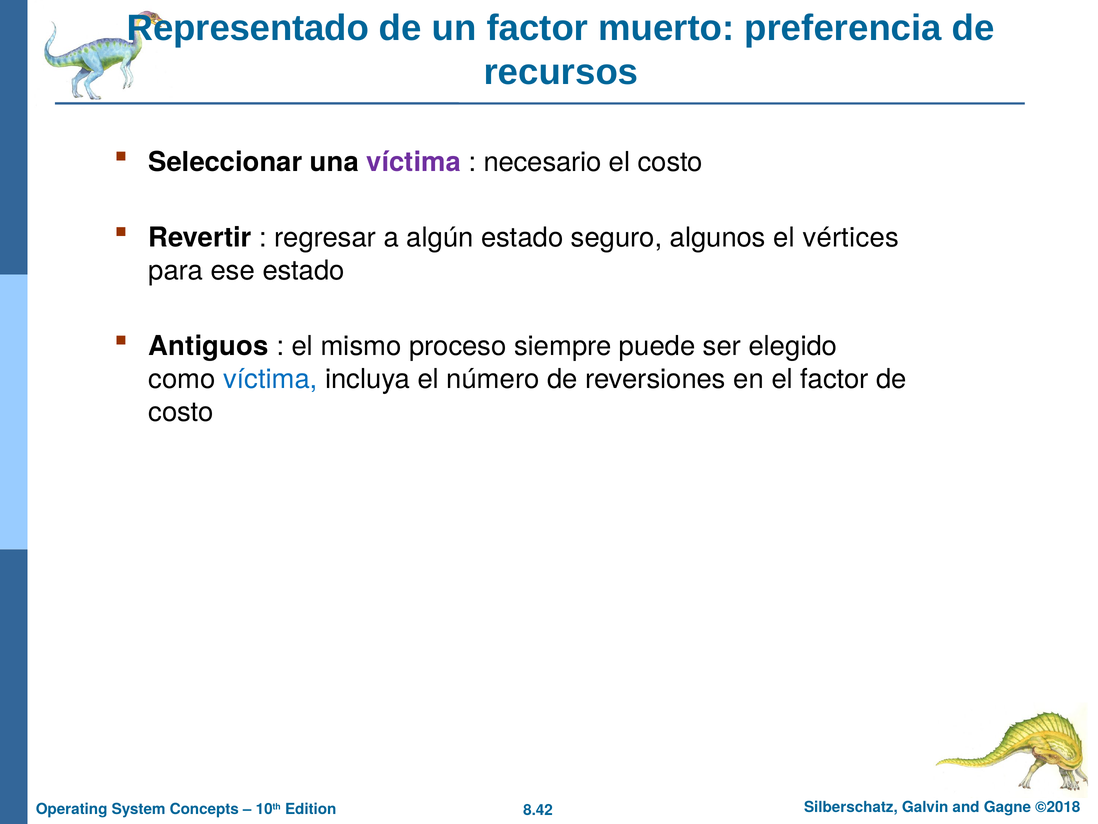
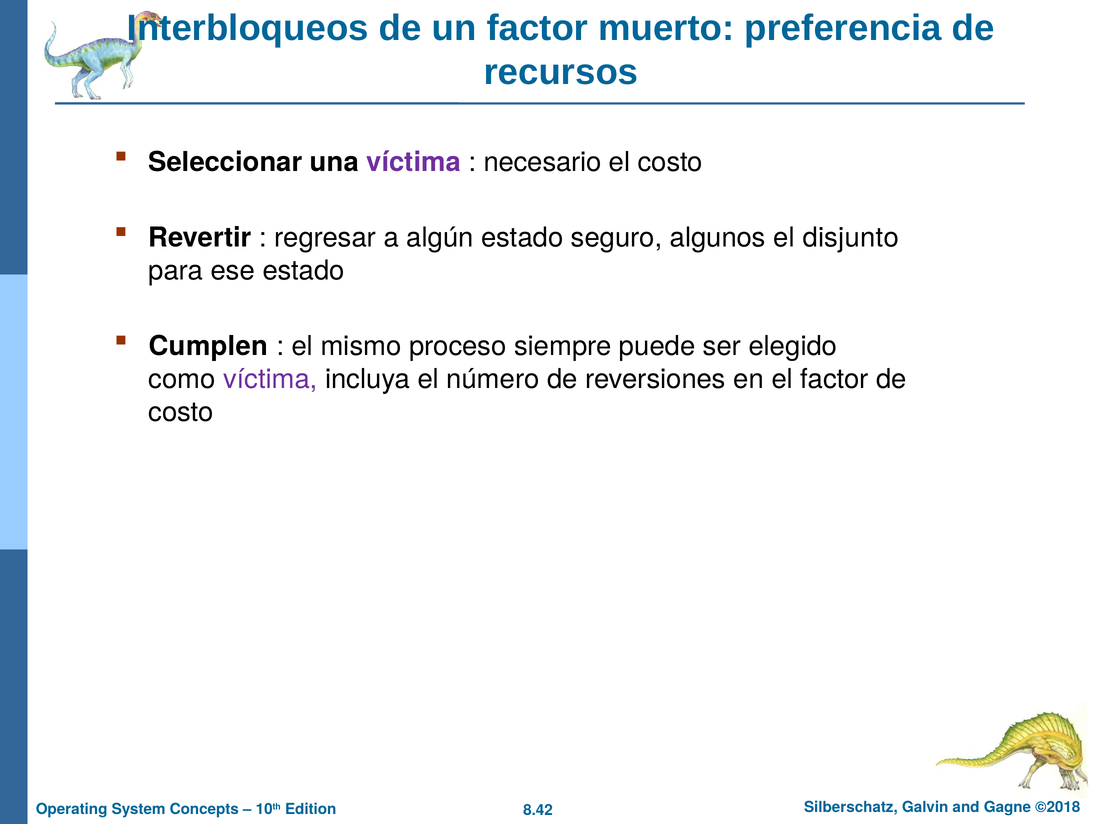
Representado: Representado -> Interbloqueos (248, 28)
vértices: vértices -> disjunto (851, 238)
Antiguos: Antiguos -> Cumplen (208, 346)
víctima colour: blue -> purple (270, 379)
